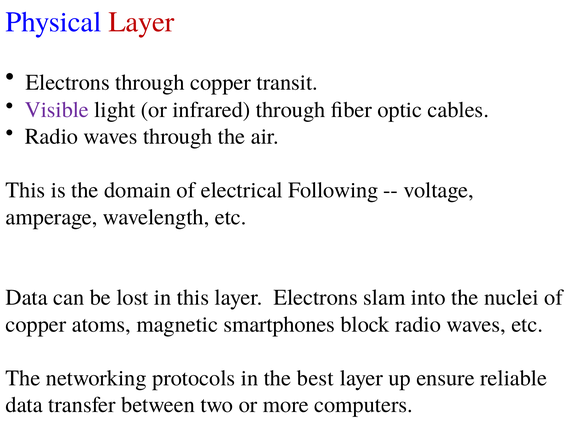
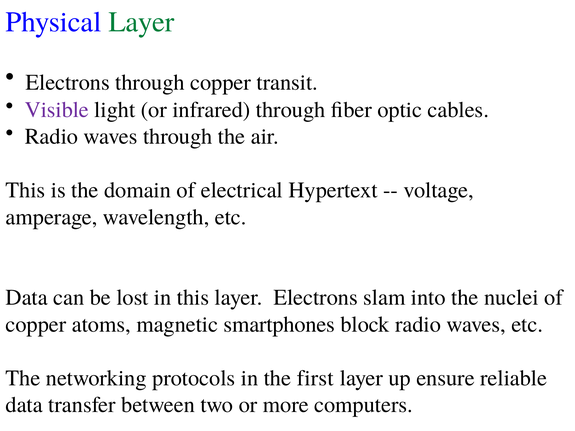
Layer colour: red -> green (141, 22)
Following: Following -> Hypertext (333, 190)
best: best -> first (315, 378)
